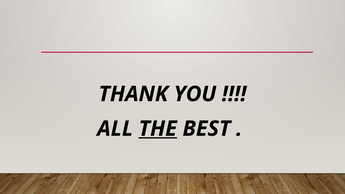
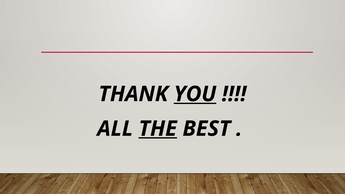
YOU underline: none -> present (195, 94)
